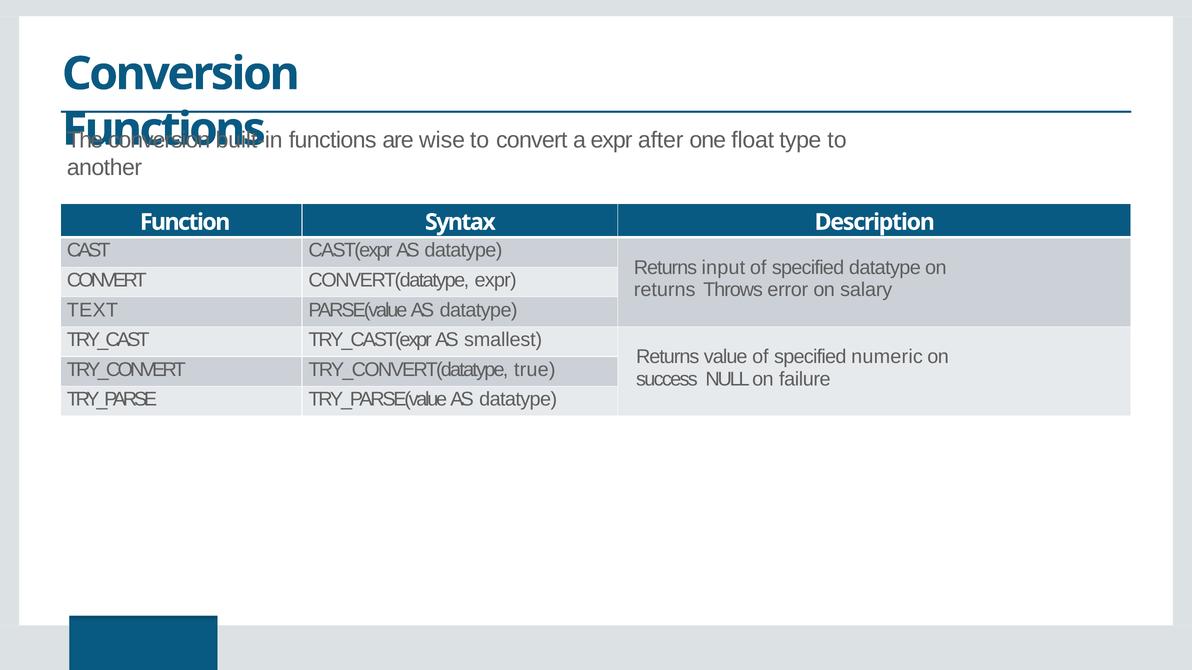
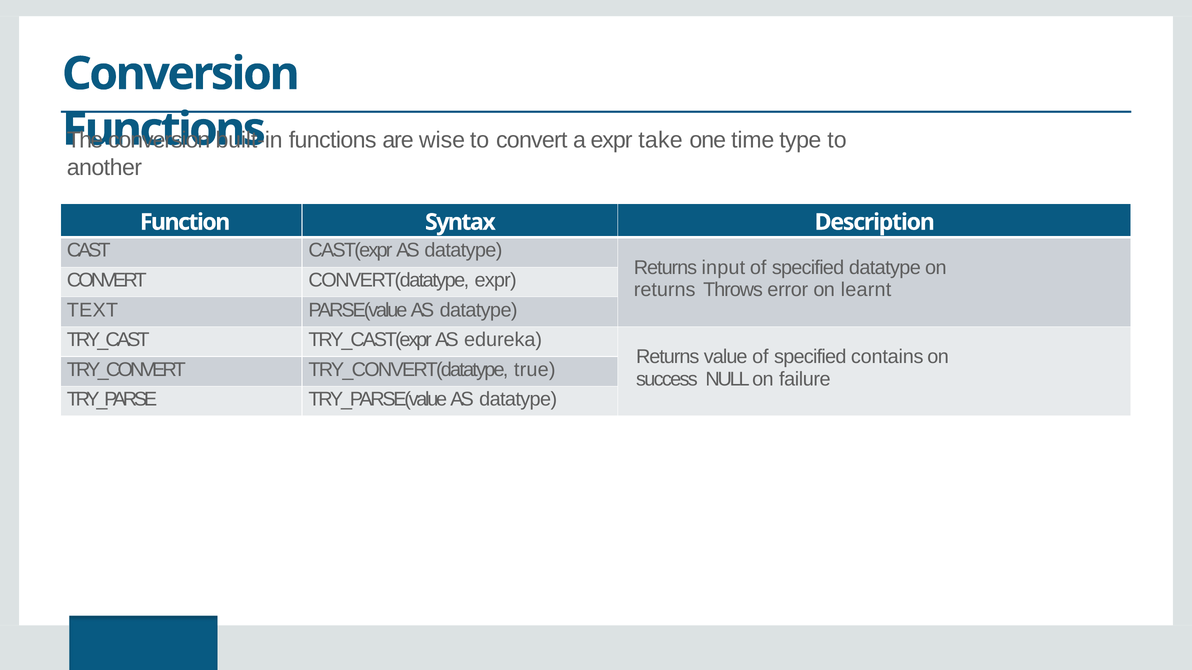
after: after -> take (661, 140)
float: float -> time (753, 140)
salary: salary -> learnt (866, 290)
smallest: smallest -> edureka (503, 340)
numeric: numeric -> contains (887, 357)
